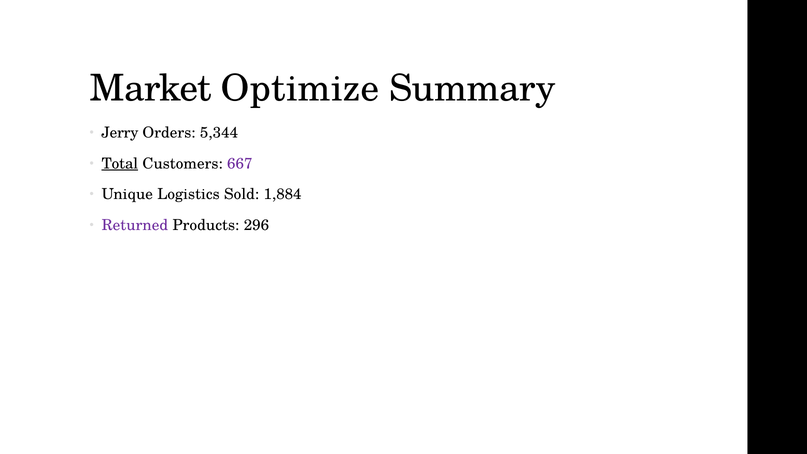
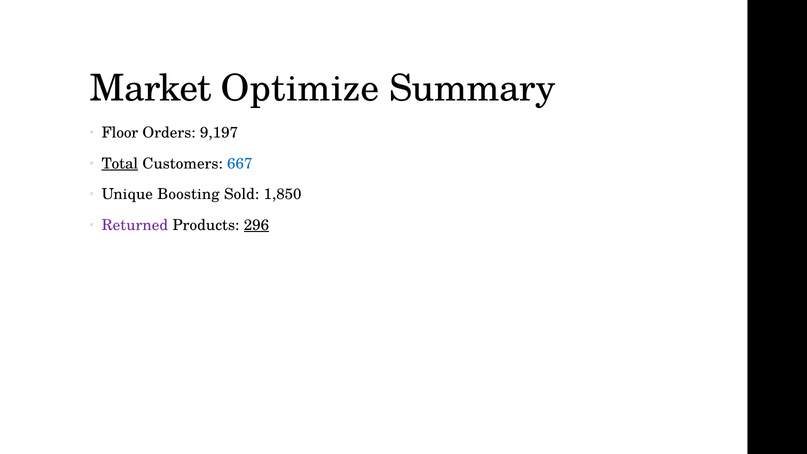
Jerry: Jerry -> Floor (120, 133)
5,344: 5,344 -> 9,197 (219, 133)
667 colour: purple -> blue (240, 164)
Logistics: Logistics -> Boosting (188, 194)
1,884: 1,884 -> 1,850 (283, 194)
296 underline: none -> present (256, 225)
